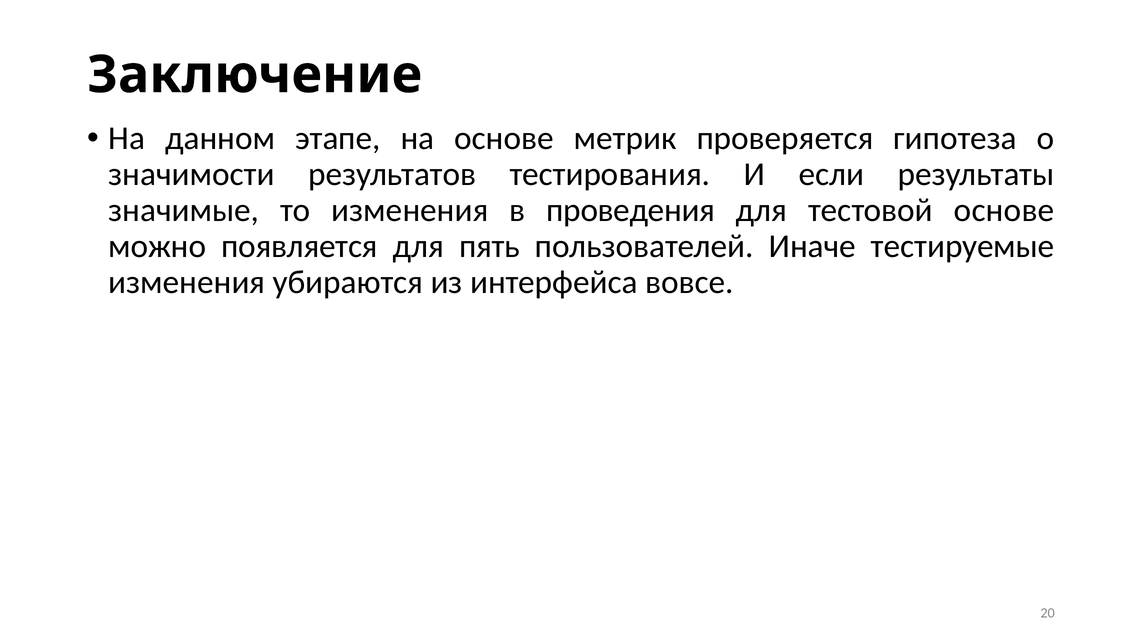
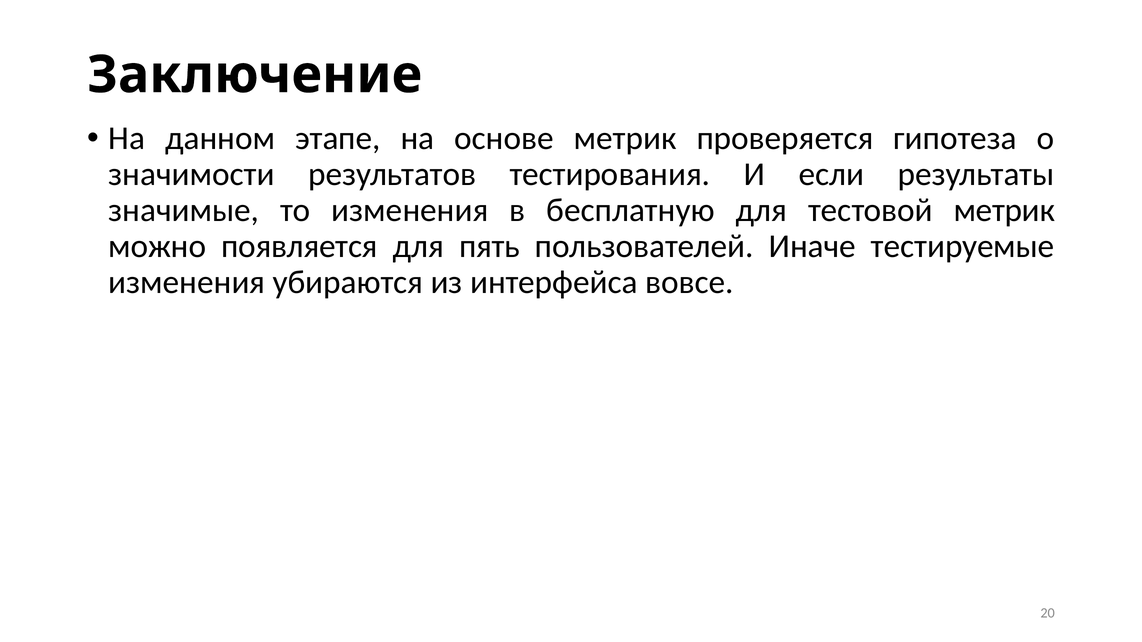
проведения: проведения -> бесплатную (631, 210)
тестовой основе: основе -> метрик (1004, 210)
